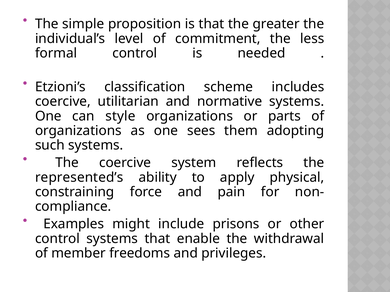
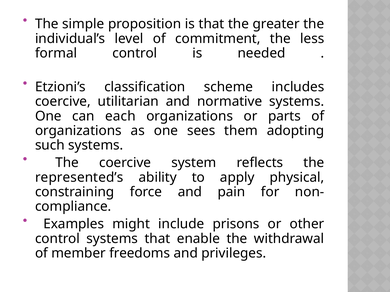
style: style -> each (120, 116)
